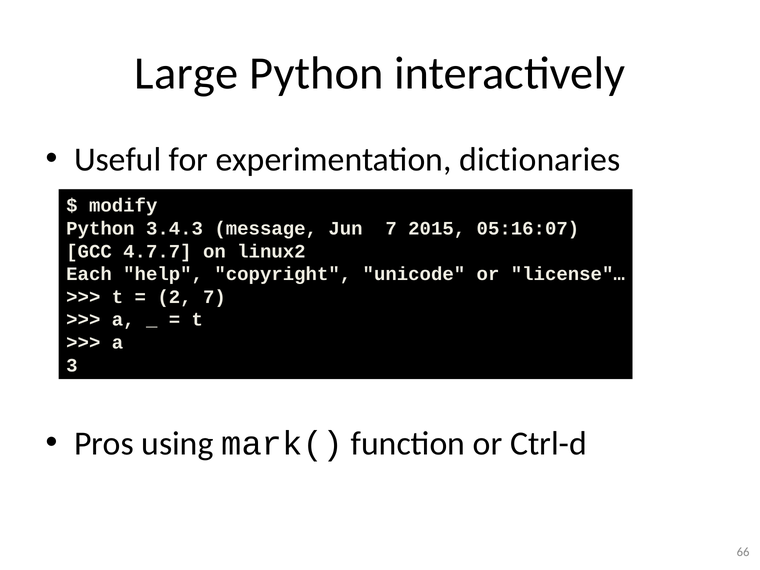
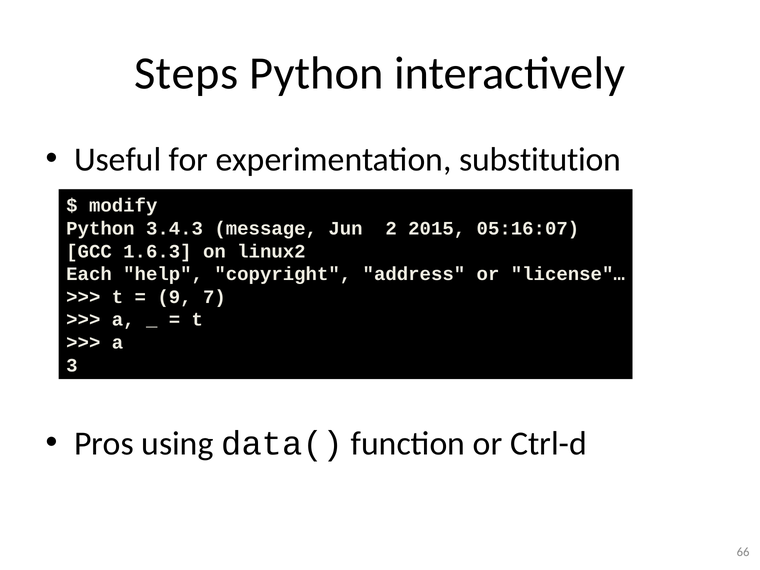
Large: Large -> Steps (186, 74)
dictionaries: dictionaries -> substitution (540, 159)
Jun 7: 7 -> 2 (391, 228)
4.7.7: 4.7.7 -> 1.6.3 (157, 251)
unicode: unicode -> address (414, 274)
2: 2 -> 9 (175, 297)
mark(: mark( -> data( (282, 443)
